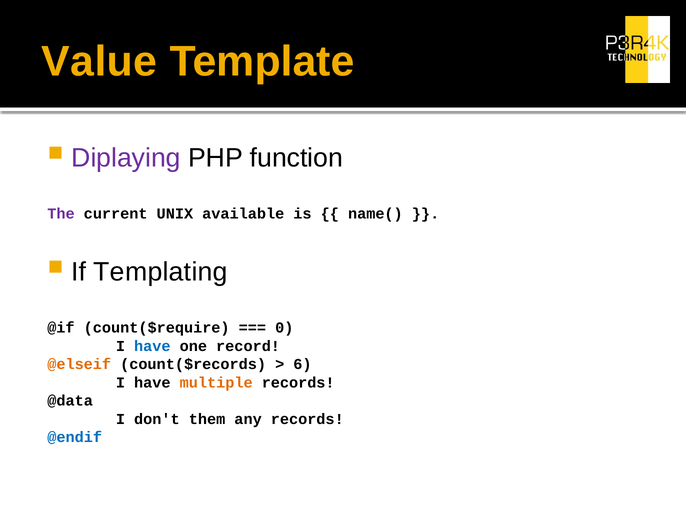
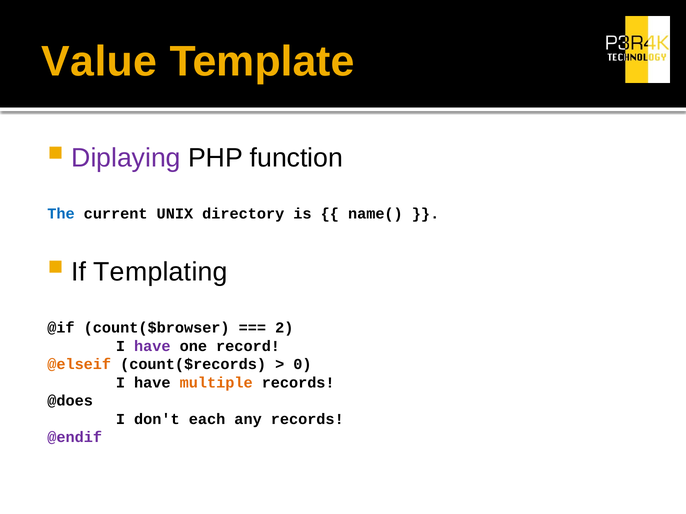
The colour: purple -> blue (61, 214)
available: available -> directory (243, 214)
count($require: count($require -> count($browser (157, 328)
0: 0 -> 2 (284, 328)
have colour: blue -> purple (152, 346)
6: 6 -> 0 (302, 365)
@data: @data -> @does (70, 401)
them: them -> each (207, 420)
@endif colour: blue -> purple (75, 438)
